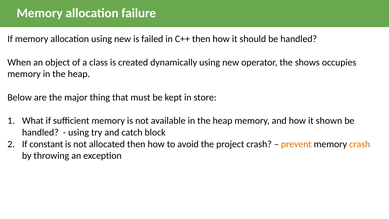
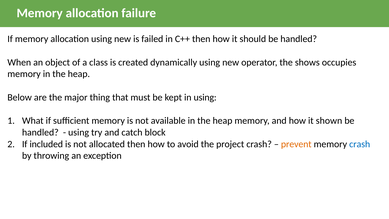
in store: store -> using (205, 97)
constant: constant -> included (46, 144)
crash colour: orange -> blue (360, 144)
